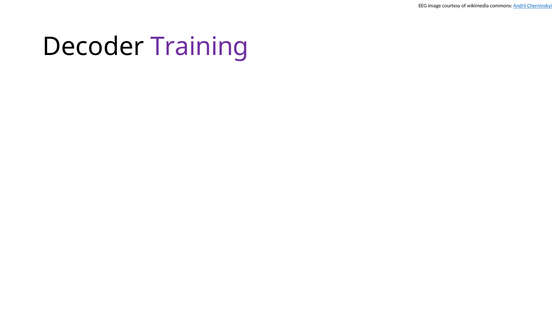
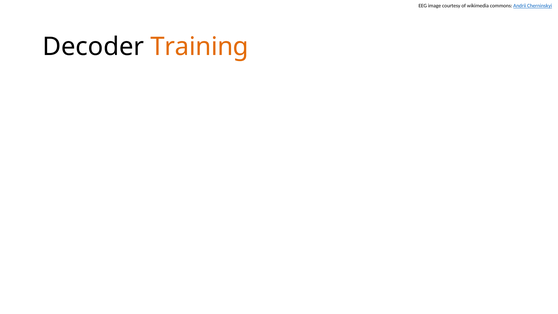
Training colour: purple -> orange (200, 47)
